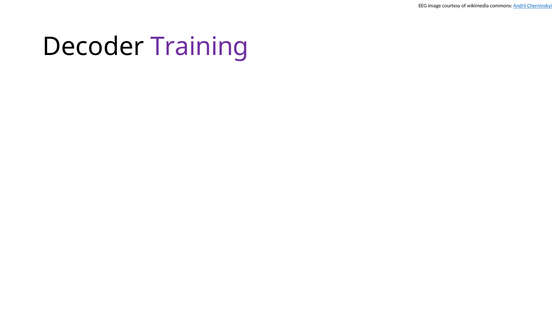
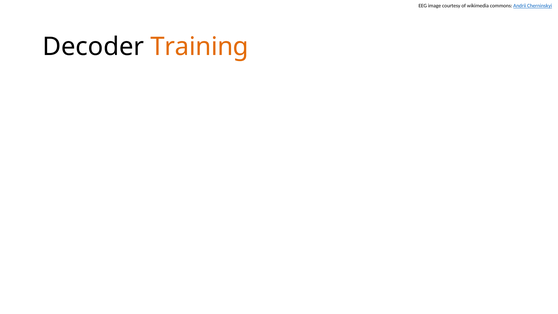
Training colour: purple -> orange (200, 47)
